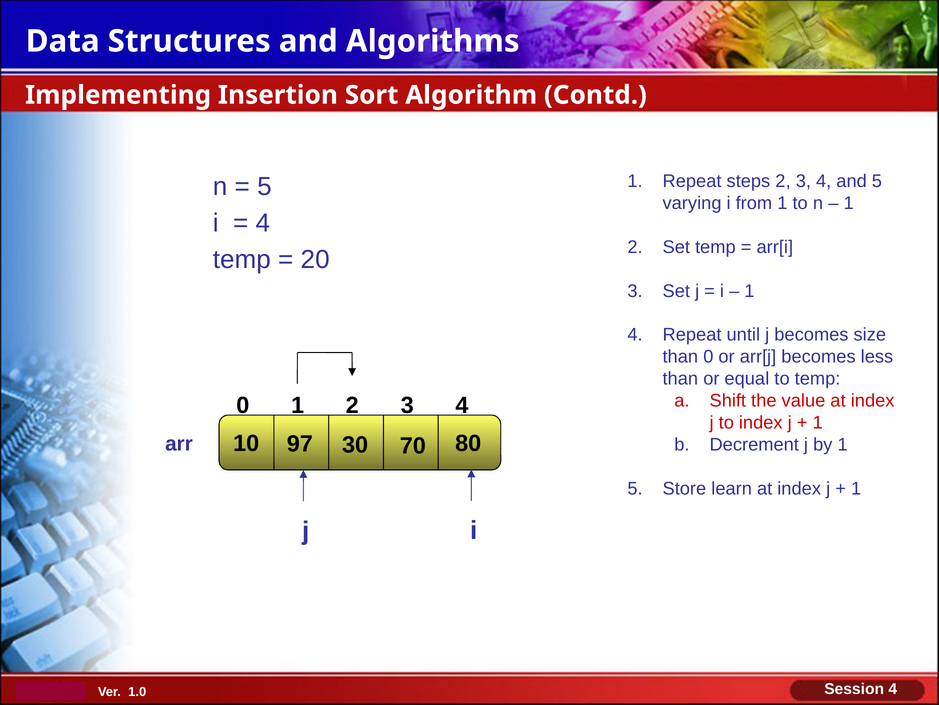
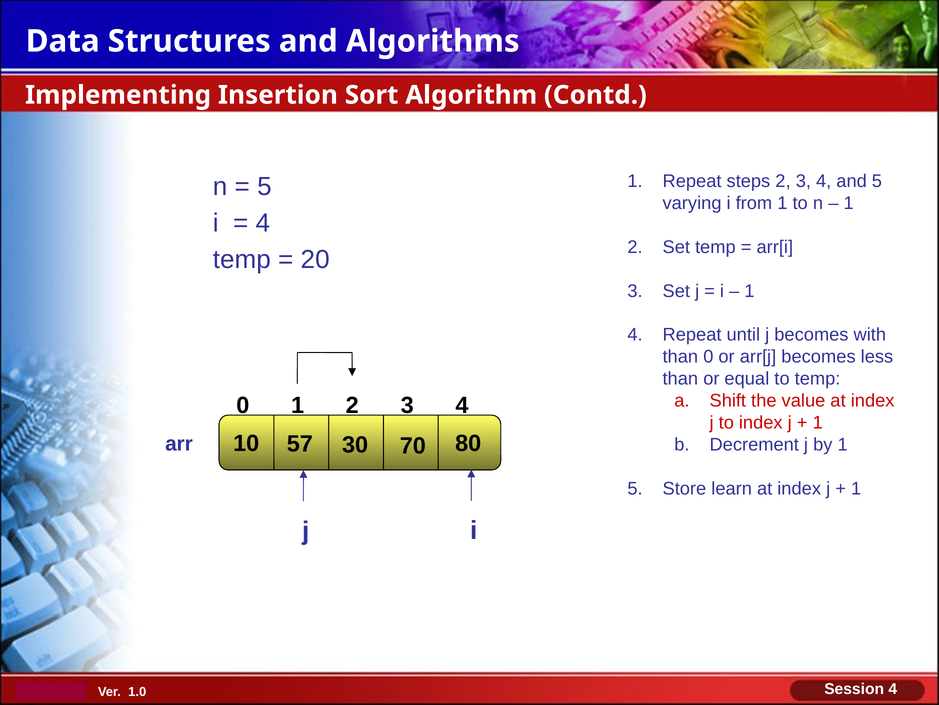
size: size -> with (870, 335)
97: 97 -> 57 (300, 443)
